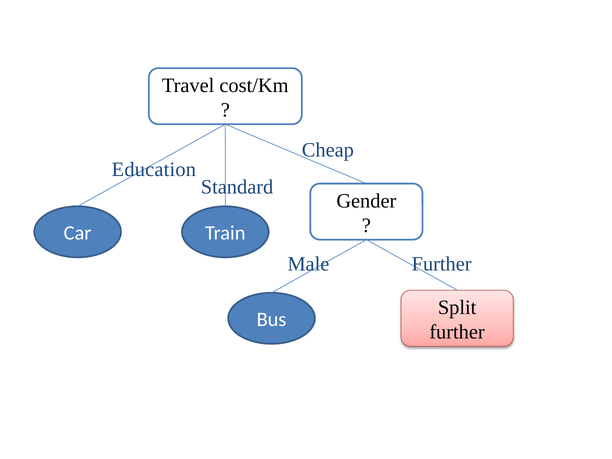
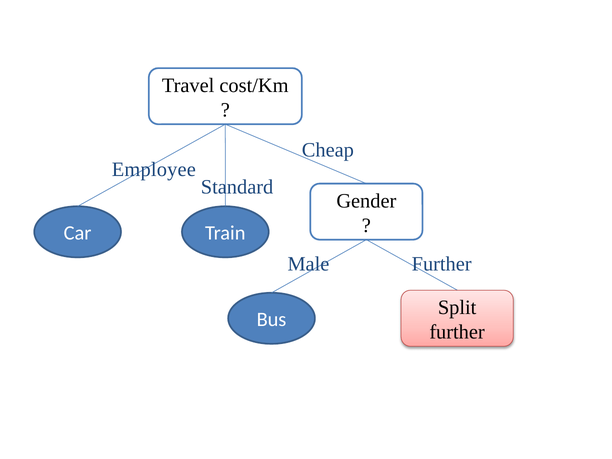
Education: Education -> Employee (154, 170)
